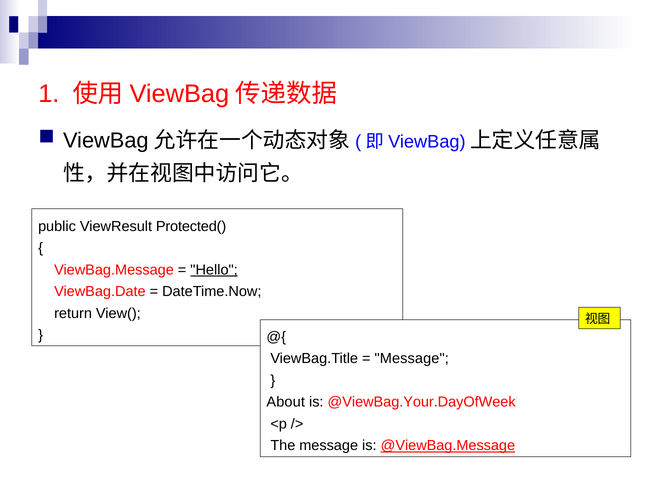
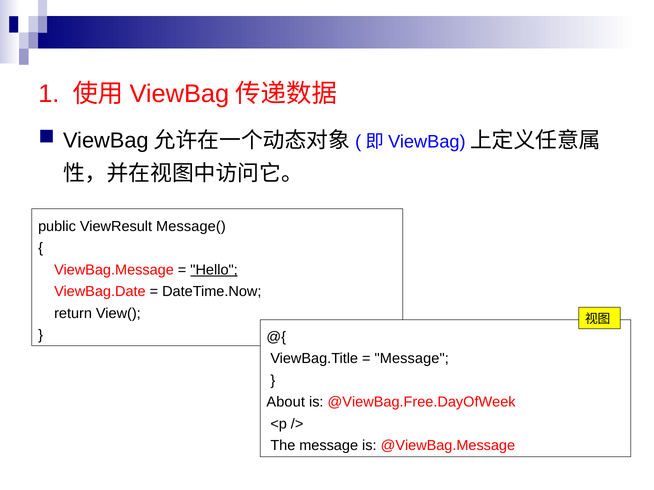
Protected(: Protected( -> Message( (191, 226)
@ViewBag.Your.DayOfWeek: @ViewBag.Your.DayOfWeek -> @ViewBag.Free.DayOfWeek (422, 403)
@ViewBag.Message underline: present -> none (448, 446)
